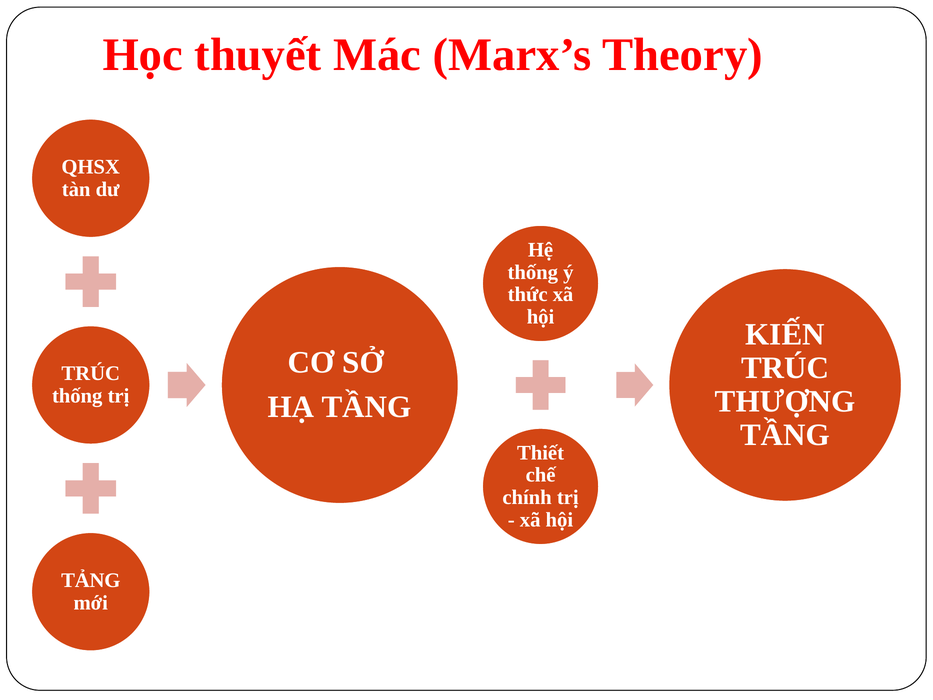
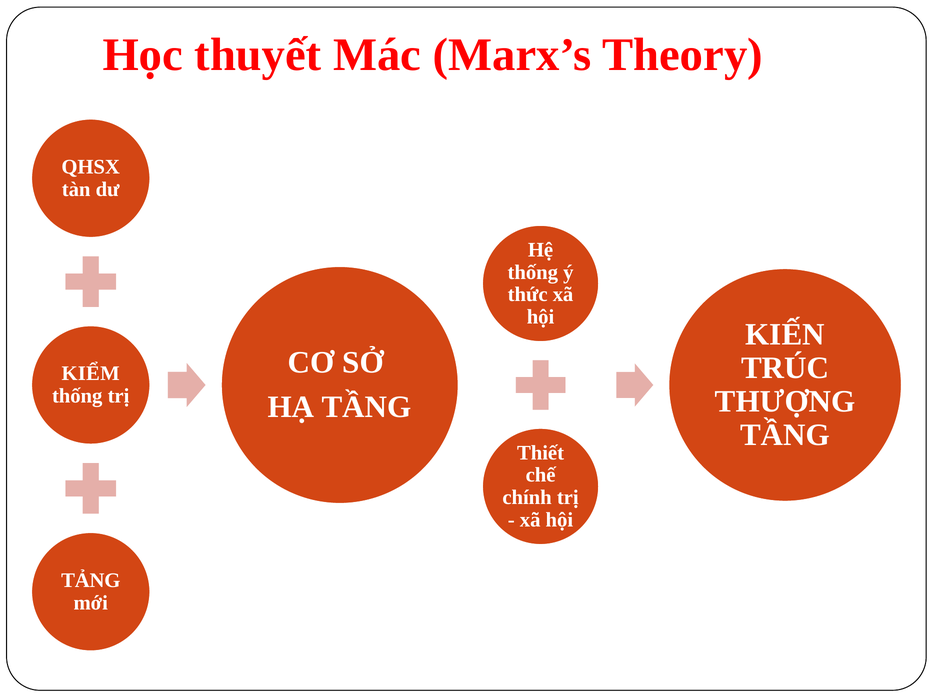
TRÚC: TRÚC -> KIỂM (91, 374)
